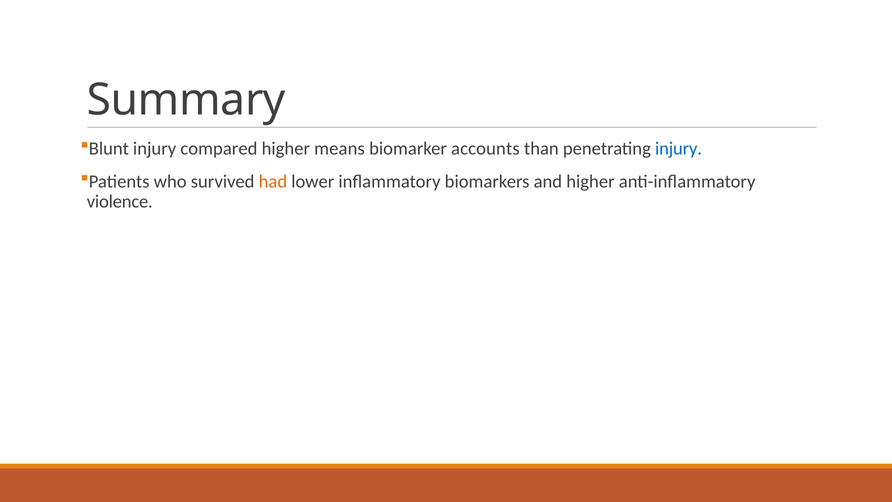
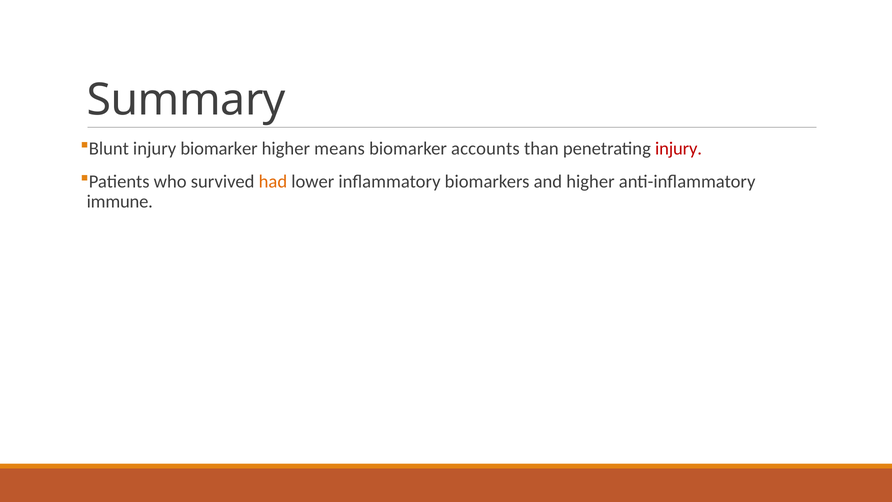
injury compared: compared -> biomarker (219, 148)
injury colour: blue -> red (679, 148)
violence: violence -> immune (120, 201)
